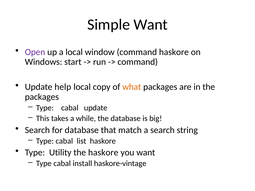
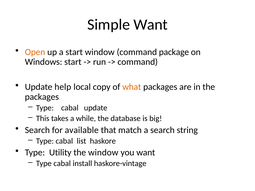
Open colour: purple -> orange (35, 52)
a local: local -> start (74, 52)
command haskore: haskore -> package (174, 52)
for database: database -> available (82, 130)
the haskore: haskore -> window (103, 153)
